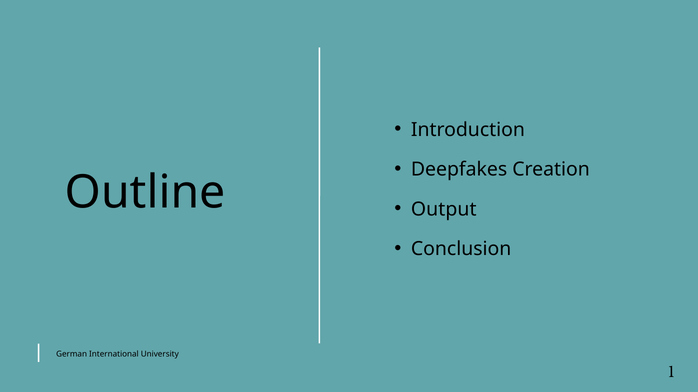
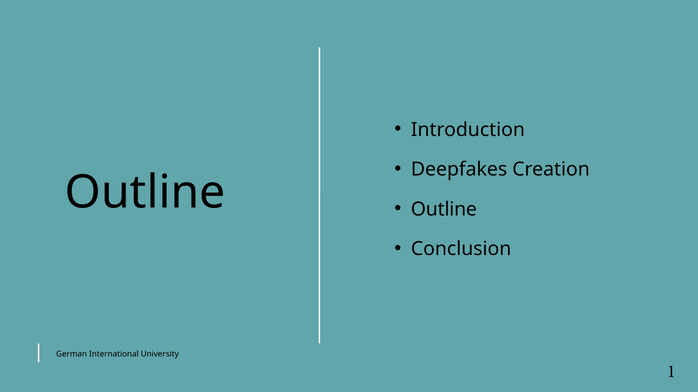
Output: Output -> Outline (444, 209)
